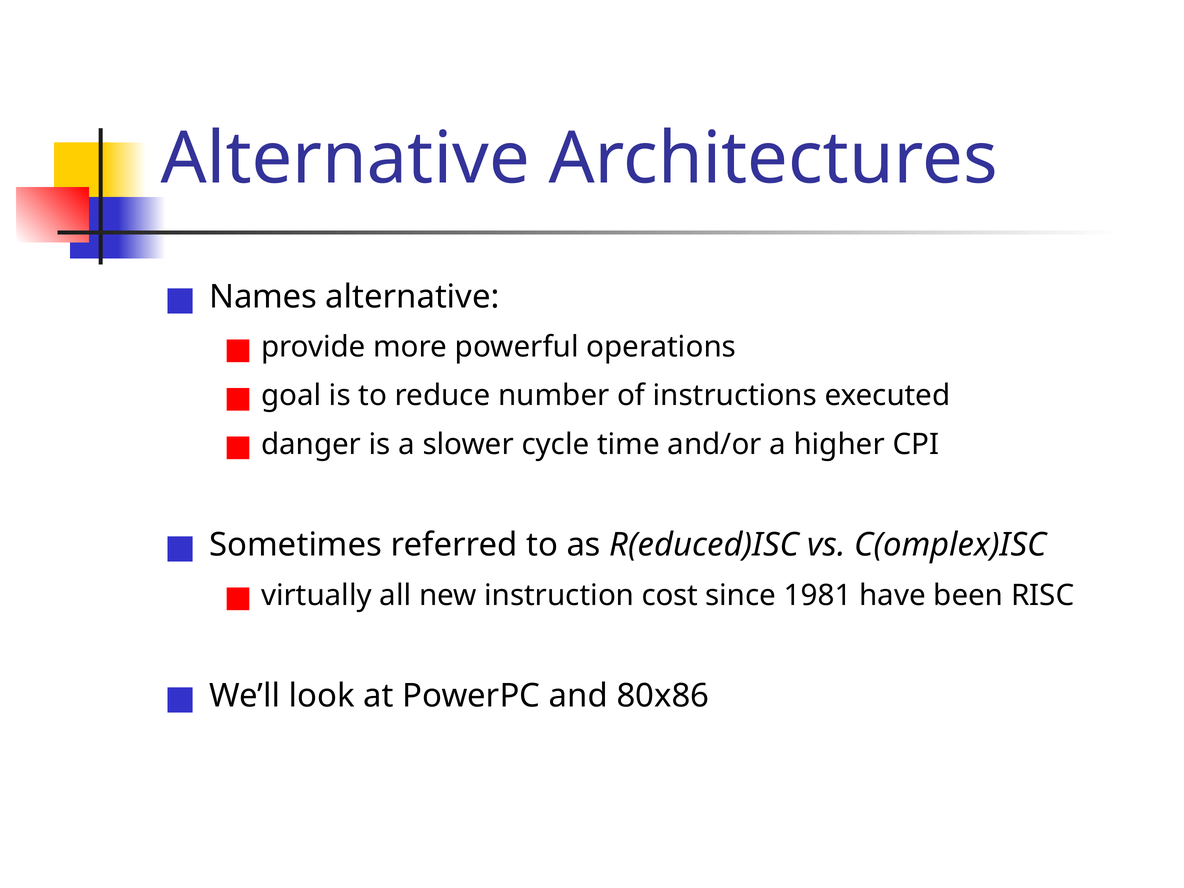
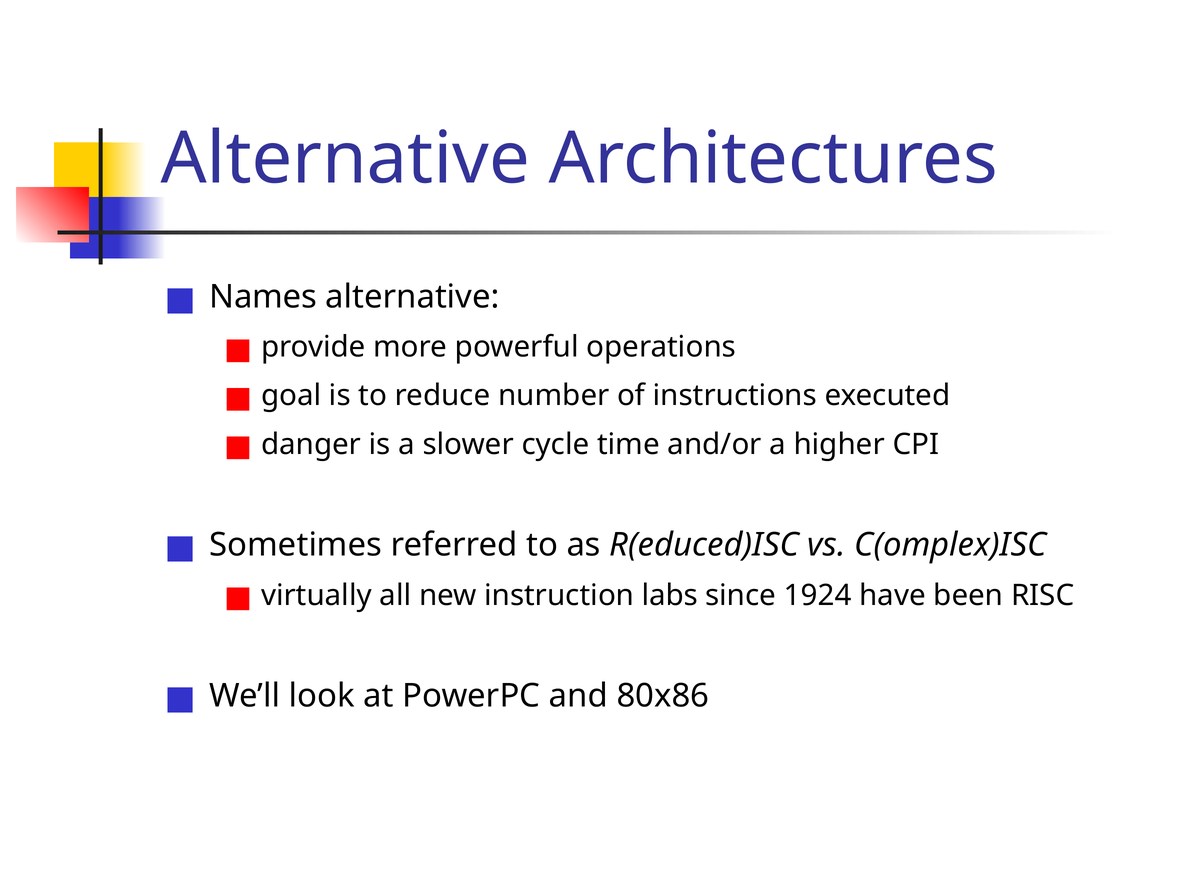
cost: cost -> labs (670, 595)
1981: 1981 -> 1924 (818, 595)
